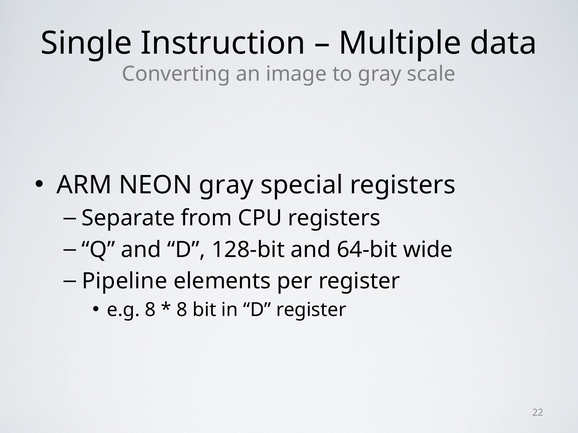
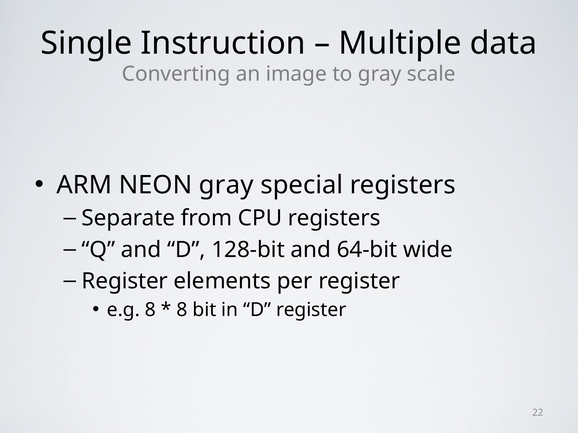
Pipeline: Pipeline -> Register (125, 281)
